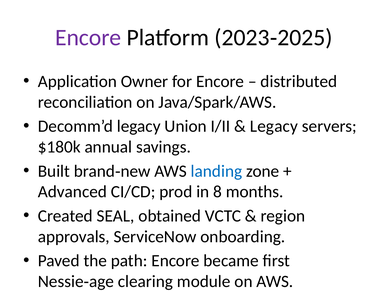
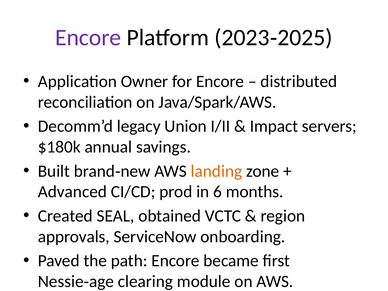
Legacy: Legacy -> Impact (274, 126)
landing colour: blue -> orange (216, 171)
8: 8 -> 6 (218, 192)
